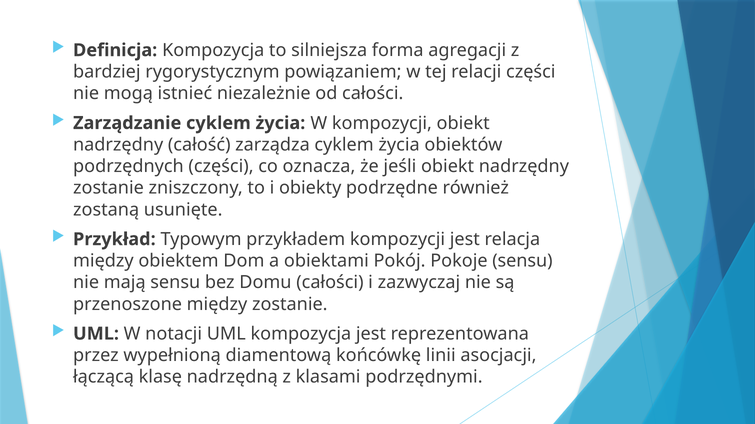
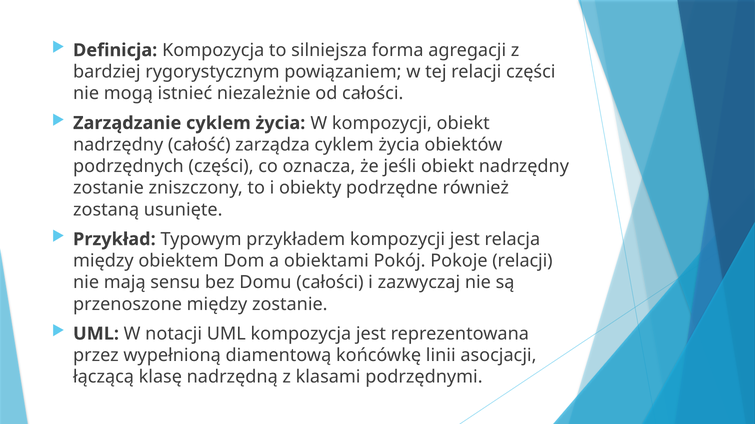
Pokoje sensu: sensu -> relacji (522, 261)
